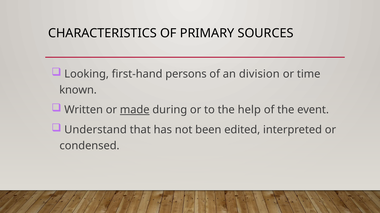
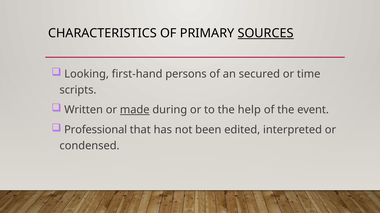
SOURCES underline: none -> present (266, 33)
division: division -> secured (259, 74)
known: known -> scripts (78, 90)
Understand: Understand -> Professional (96, 130)
